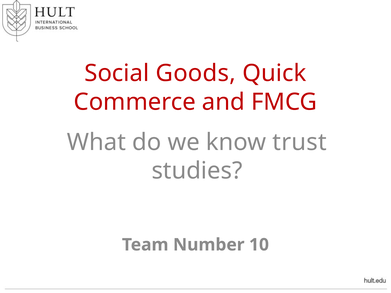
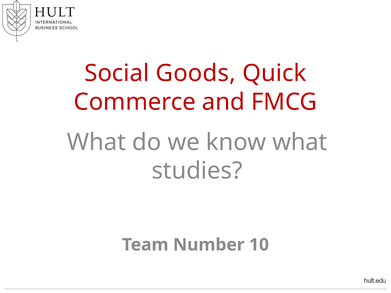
know trust: trust -> what (300, 142)
